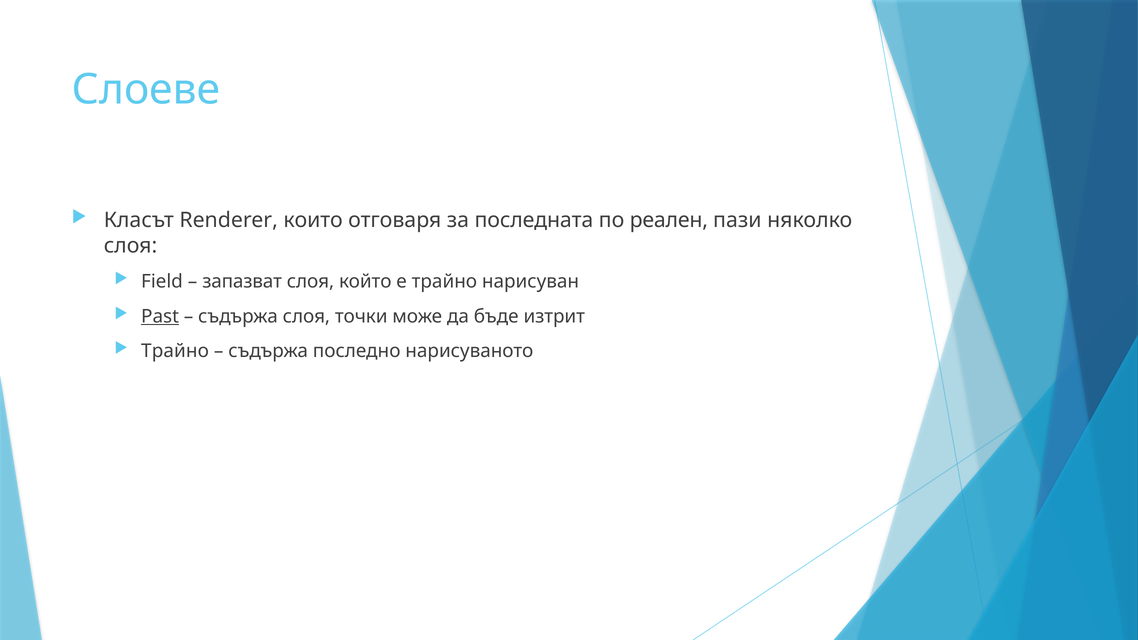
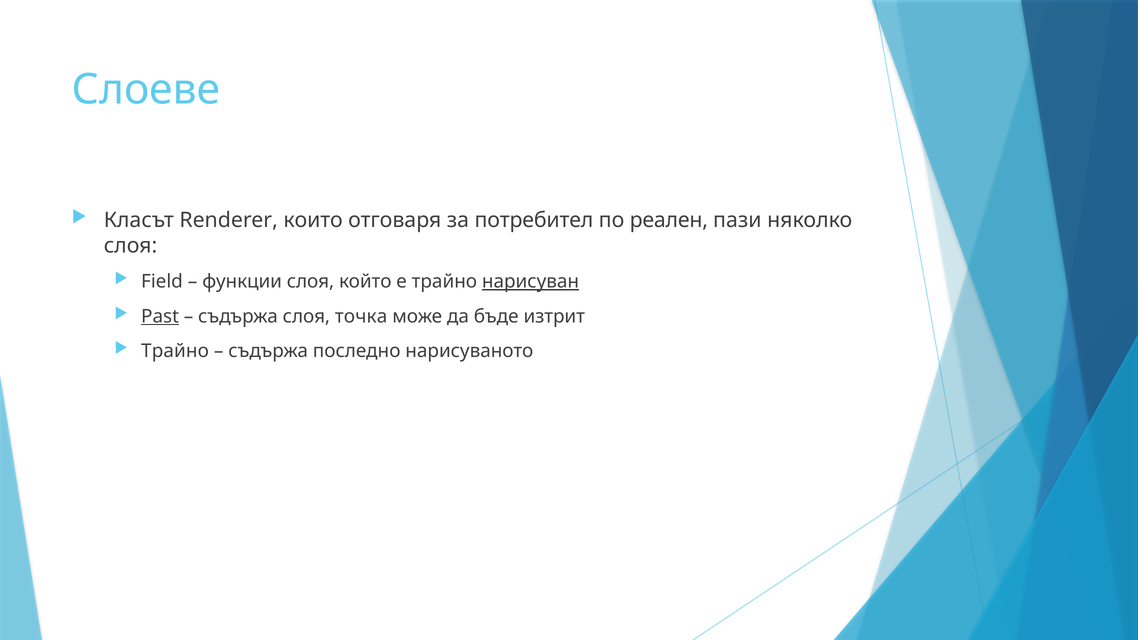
последната: последната -> потребител (534, 220)
запазват: запазват -> функции (242, 282)
нарисуван underline: none -> present (531, 282)
точки: точки -> точка (361, 316)
